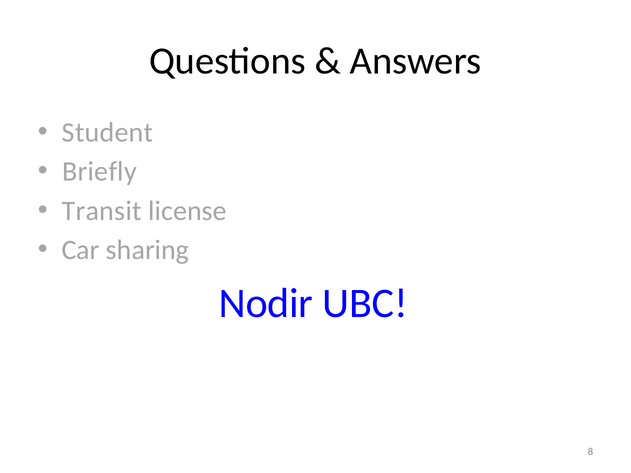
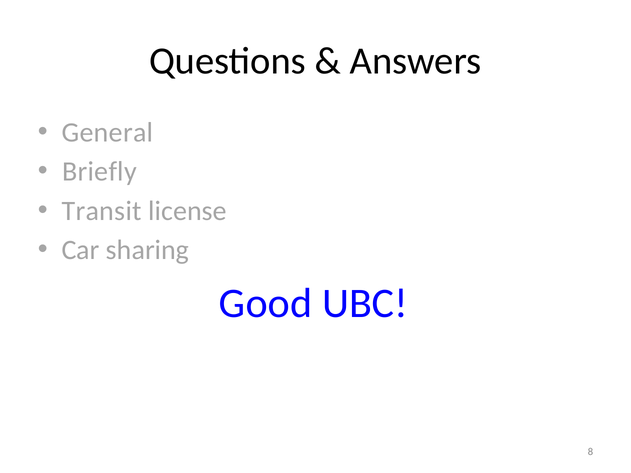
Student: Student -> General (108, 132)
Nodir: Nodir -> Good (266, 303)
